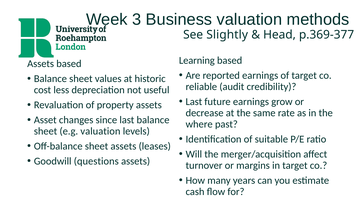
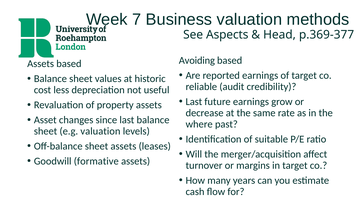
3: 3 -> 7 (137, 19)
Slightly: Slightly -> Aspects (227, 35)
Learning: Learning -> Avoiding (197, 60)
questions: questions -> formative (96, 161)
